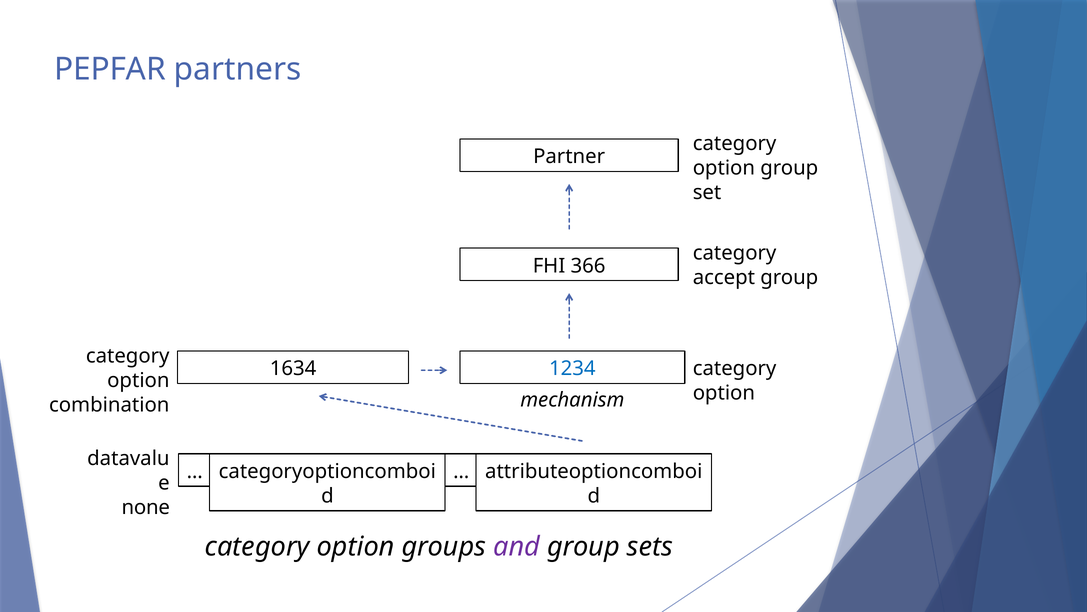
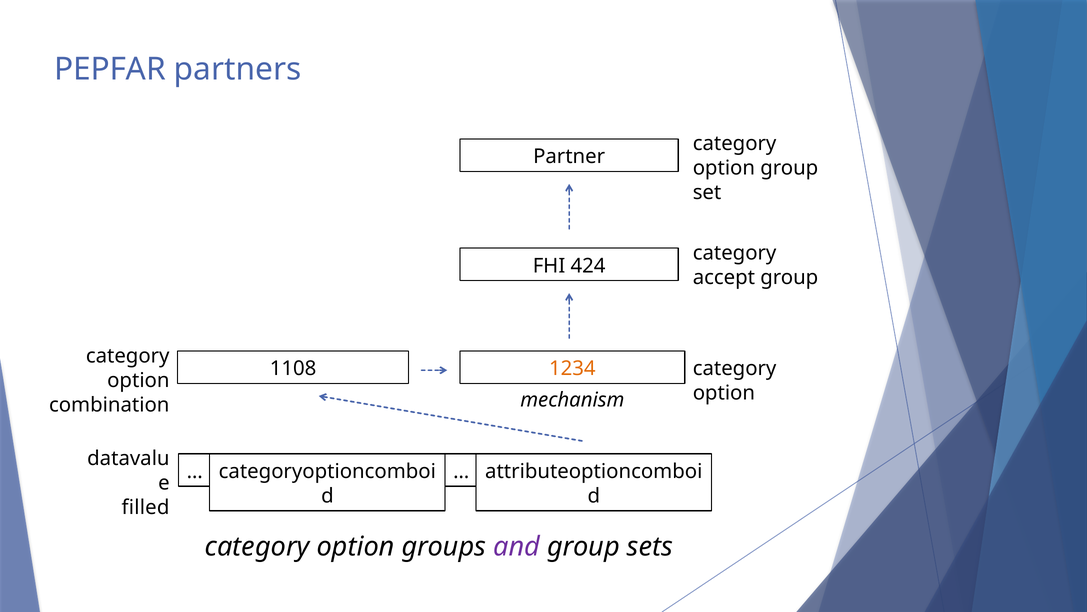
366: 366 -> 424 (588, 266)
1634: 1634 -> 1108 (293, 368)
1234 colour: blue -> orange (572, 368)
none: none -> filled (146, 507)
